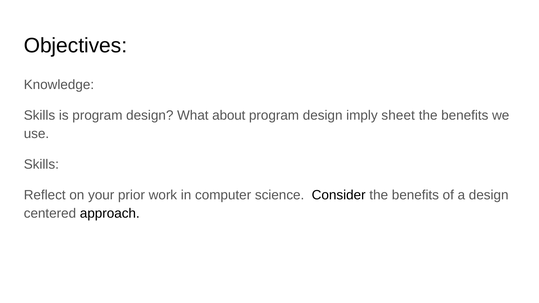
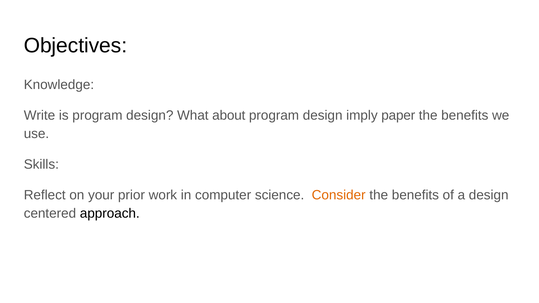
Skills: Skills -> Write (39, 115)
sheet: sheet -> paper (398, 115)
Consider colour: black -> orange (339, 195)
